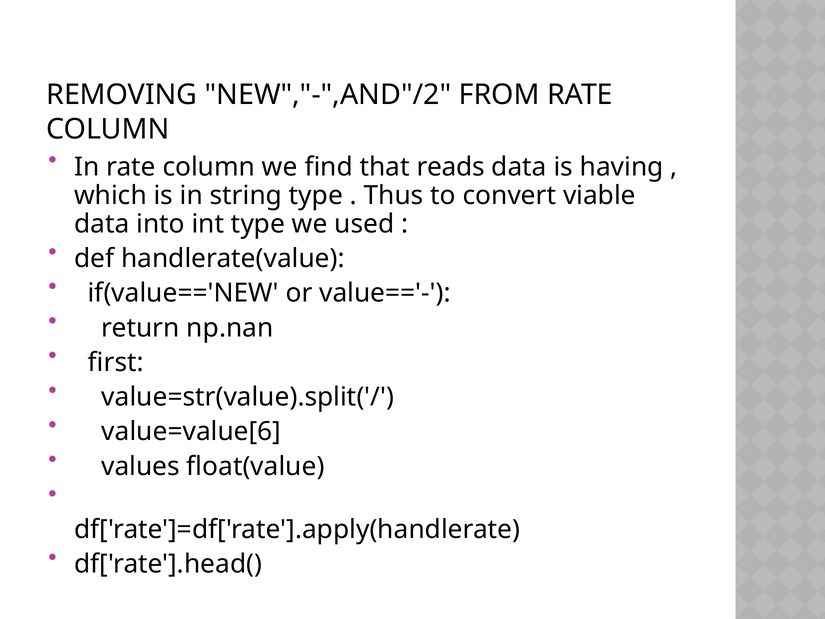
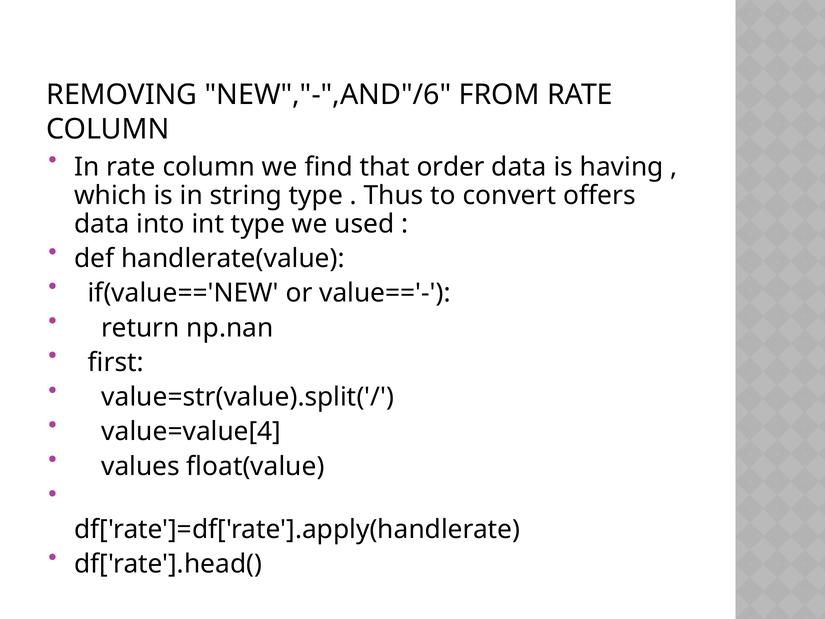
NEW","-",AND"/2: NEW","-",AND"/2 -> NEW","-",AND"/6 (328, 95)
reads: reads -> order (451, 167)
viable: viable -> offers (599, 195)
value=value[6: value=value[6 -> value=value[4 (191, 432)
